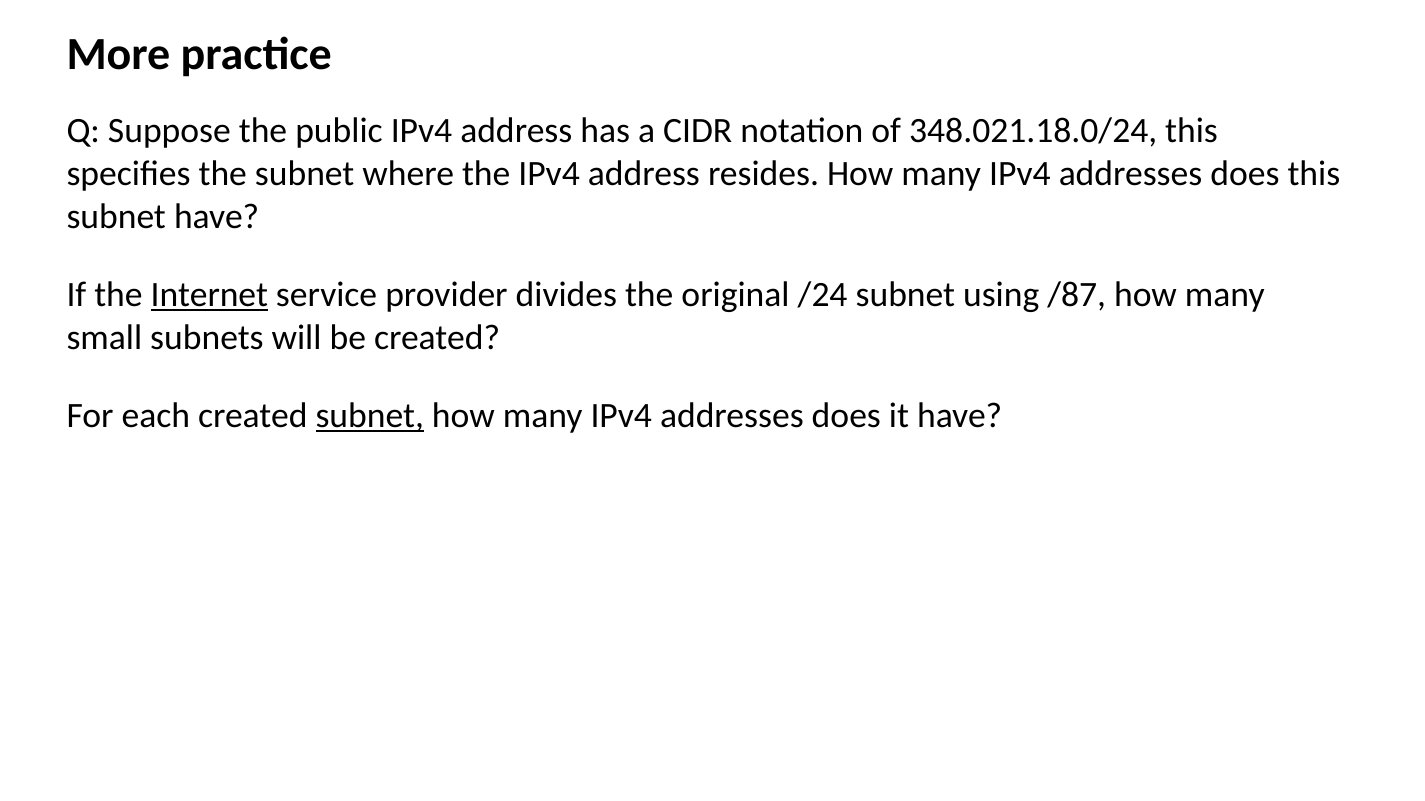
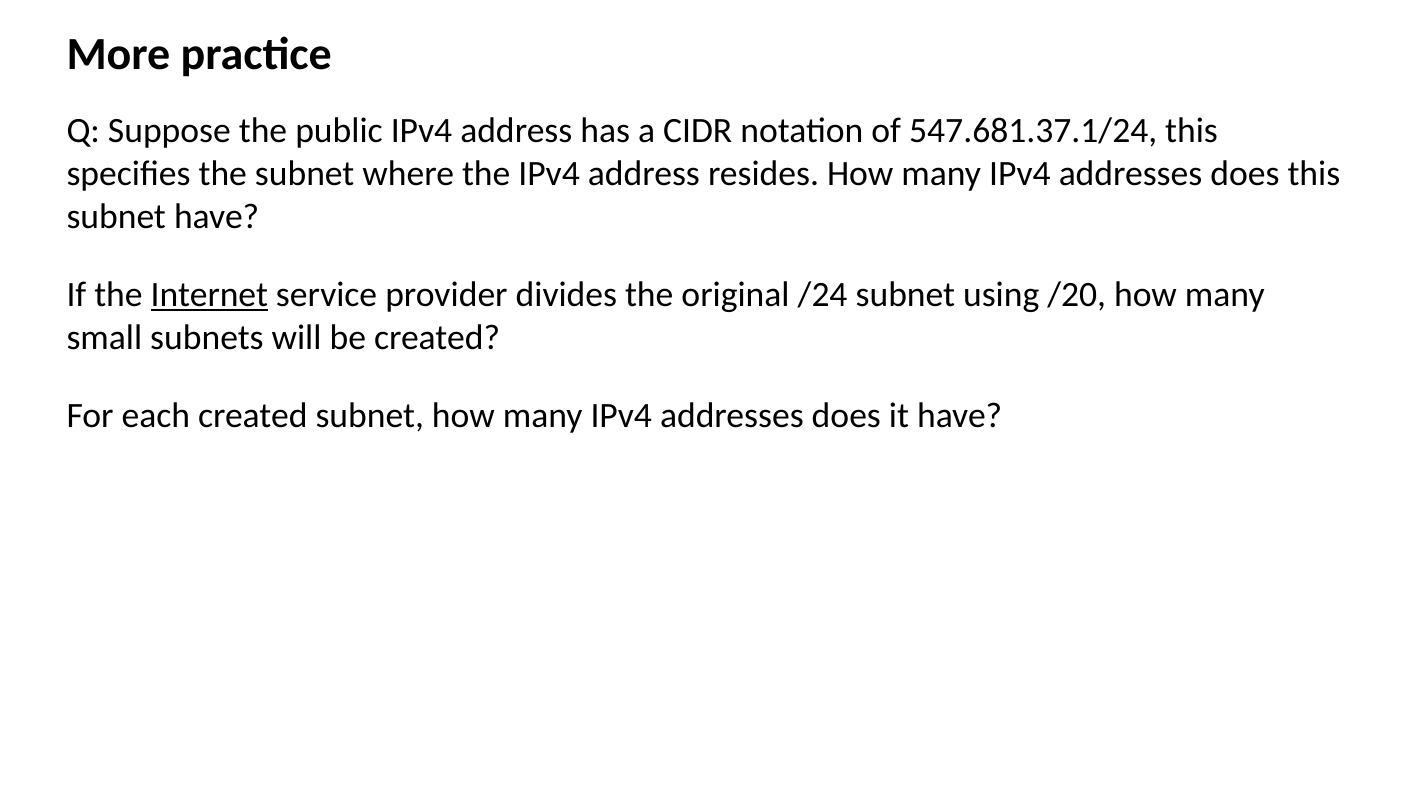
348.021.18.0/24: 348.021.18.0/24 -> 547.681.37.1/24 (1033, 131)
/87: /87 -> /20 (1077, 295)
subnet underline: present -> none (370, 416)
